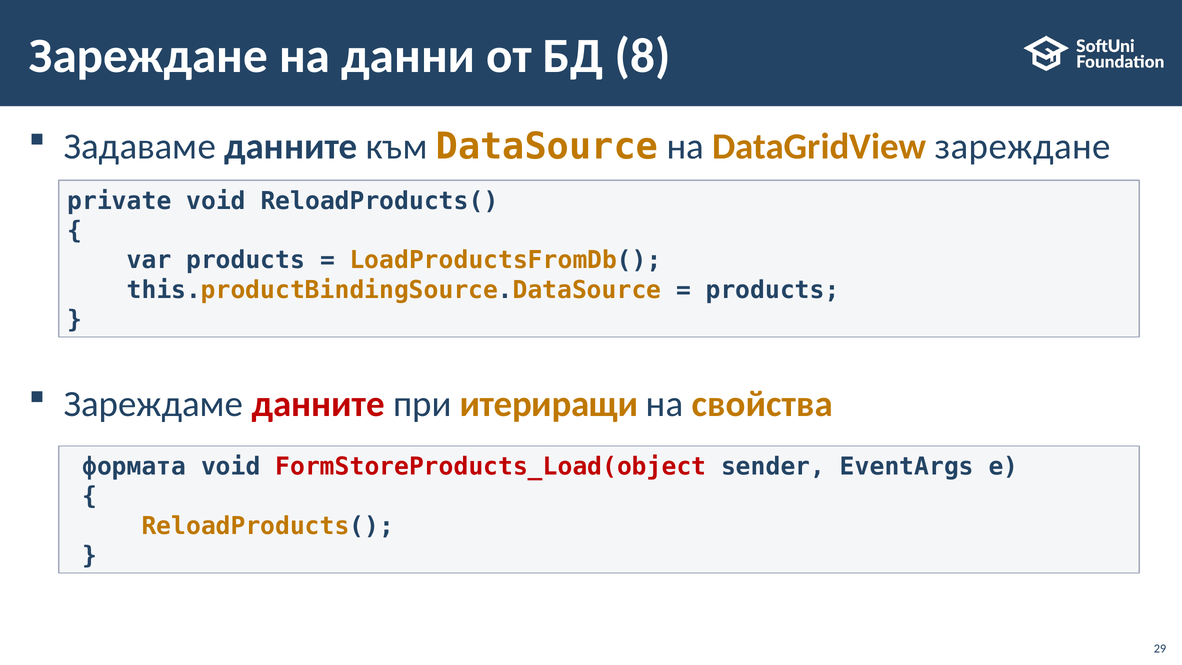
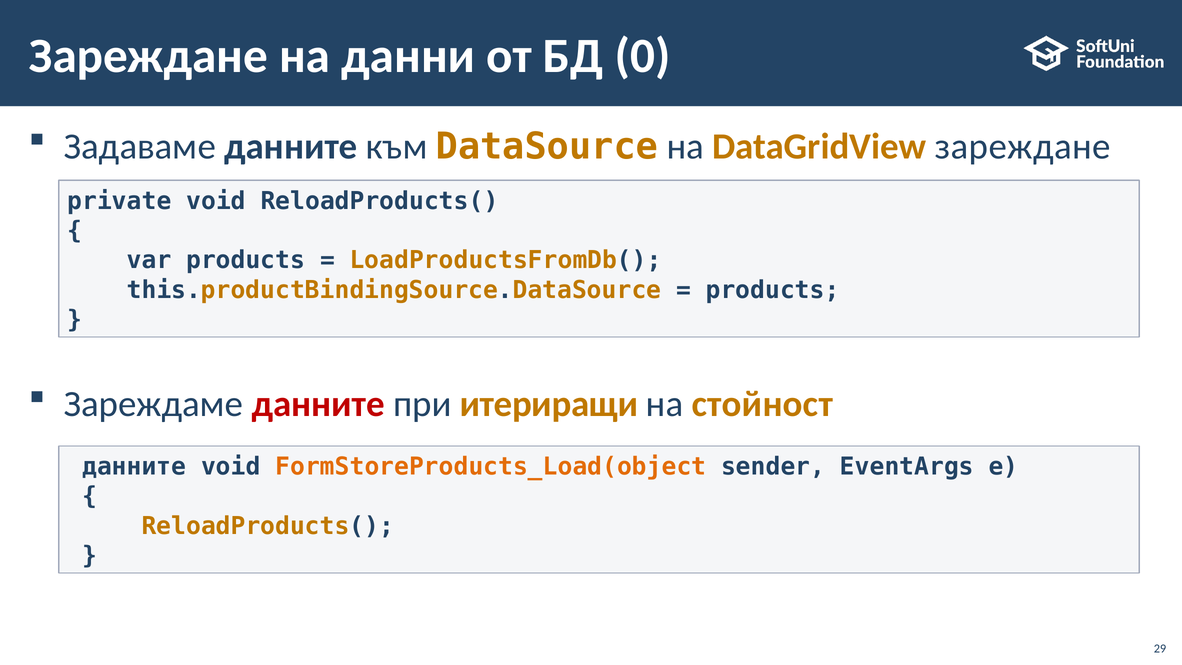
8: 8 -> 0 (643, 56)
свойства: свойства -> стойност (762, 404)
формата: формата -> данните (134, 467)
FormStoreProducts_Load(object colour: red -> orange (491, 467)
